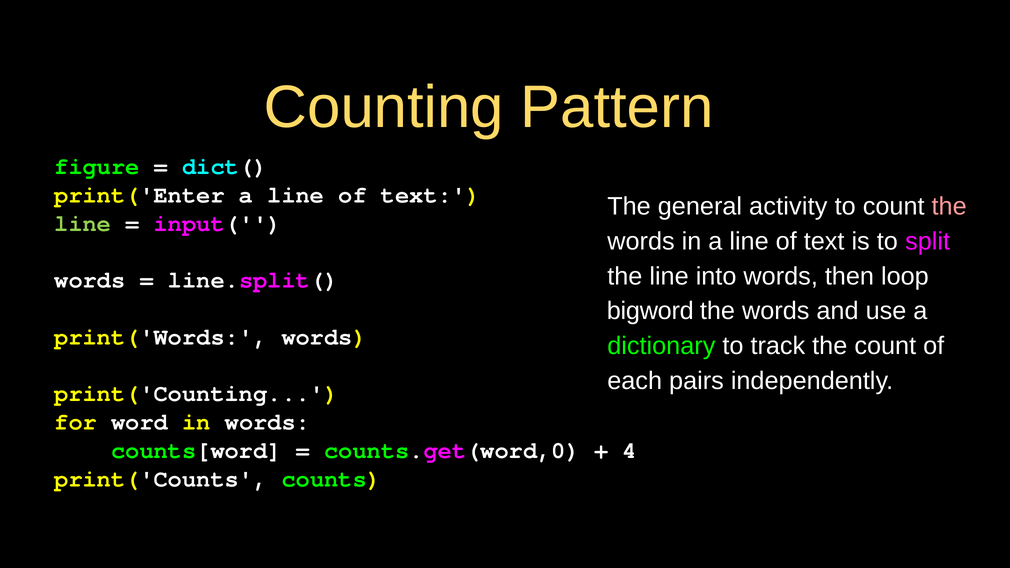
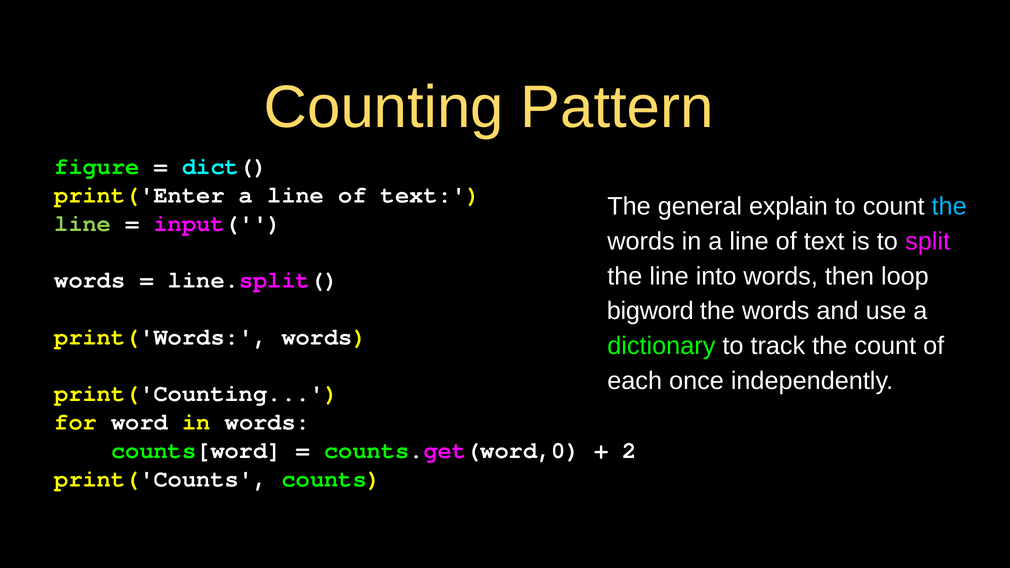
activity: activity -> explain (789, 207)
the colour: pink -> light blue (949, 207)
pairs: pairs -> once (696, 381)
4: 4 -> 2 (630, 451)
